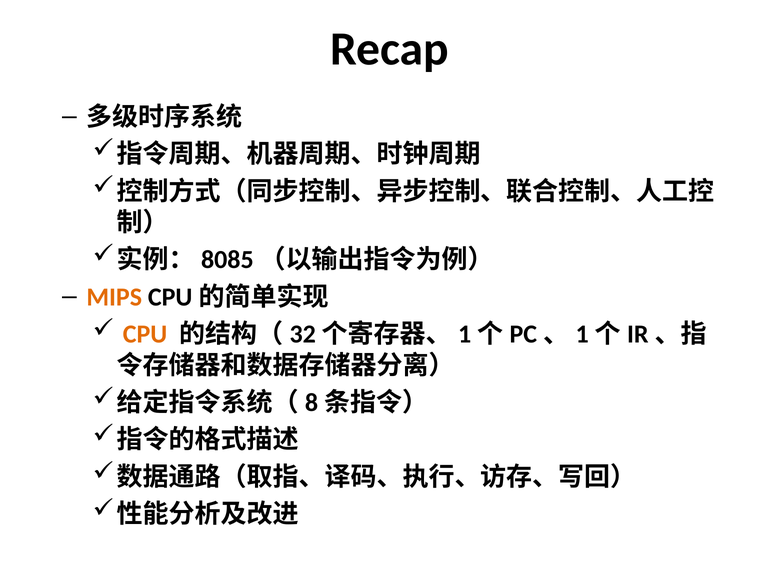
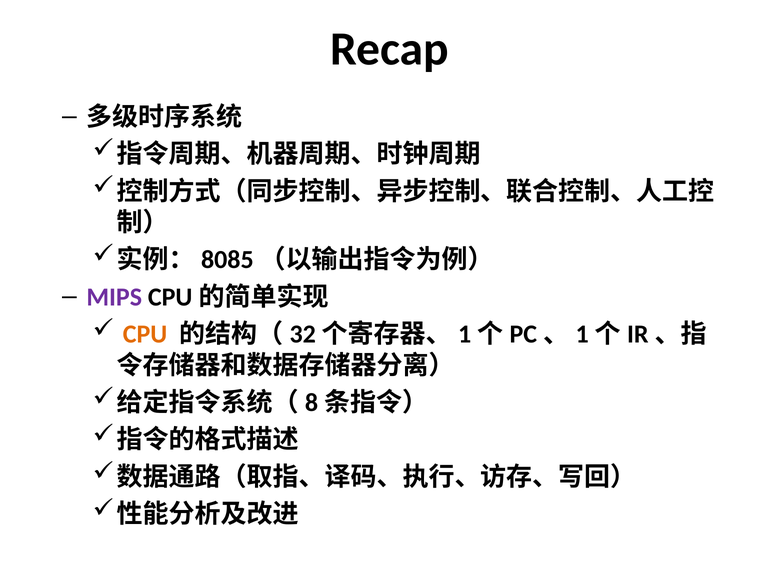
MIPS colour: orange -> purple (114, 297)
